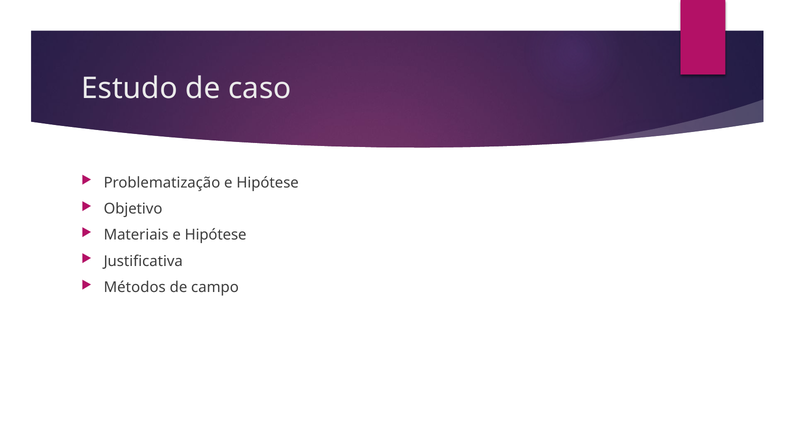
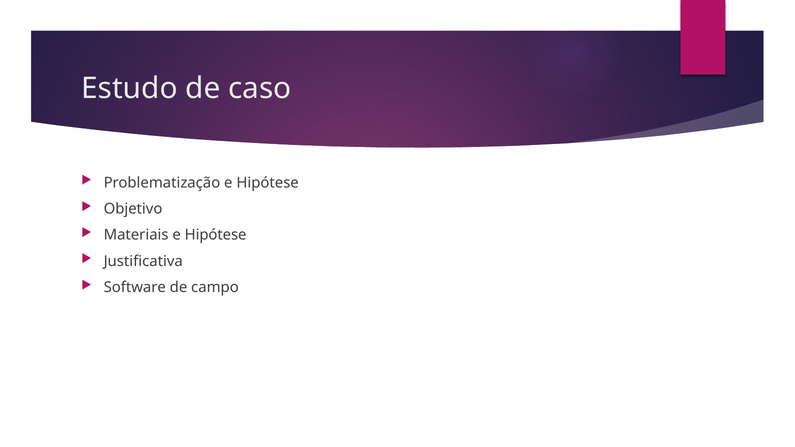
Métodos: Métodos -> Software (135, 287)
